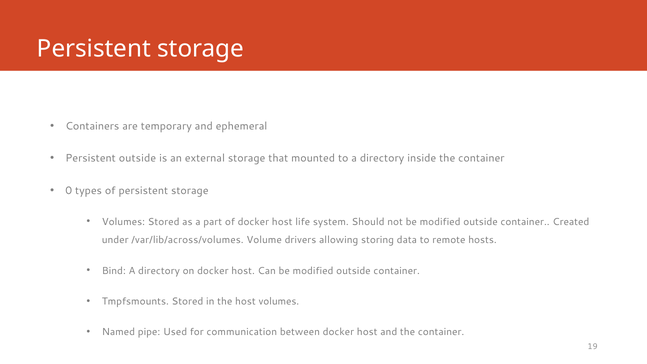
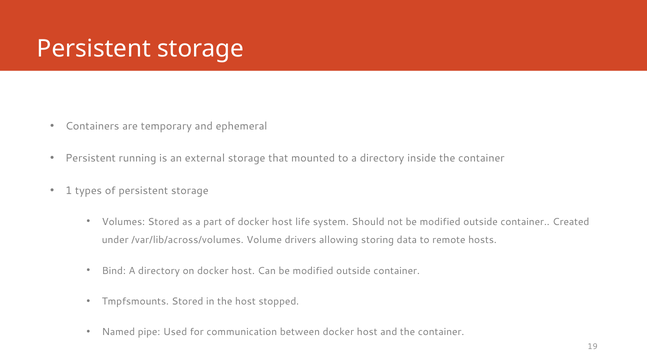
Persistent outside: outside -> running (138, 158)
0: 0 -> 1 (69, 191)
host volumes: volumes -> stopped (279, 301)
